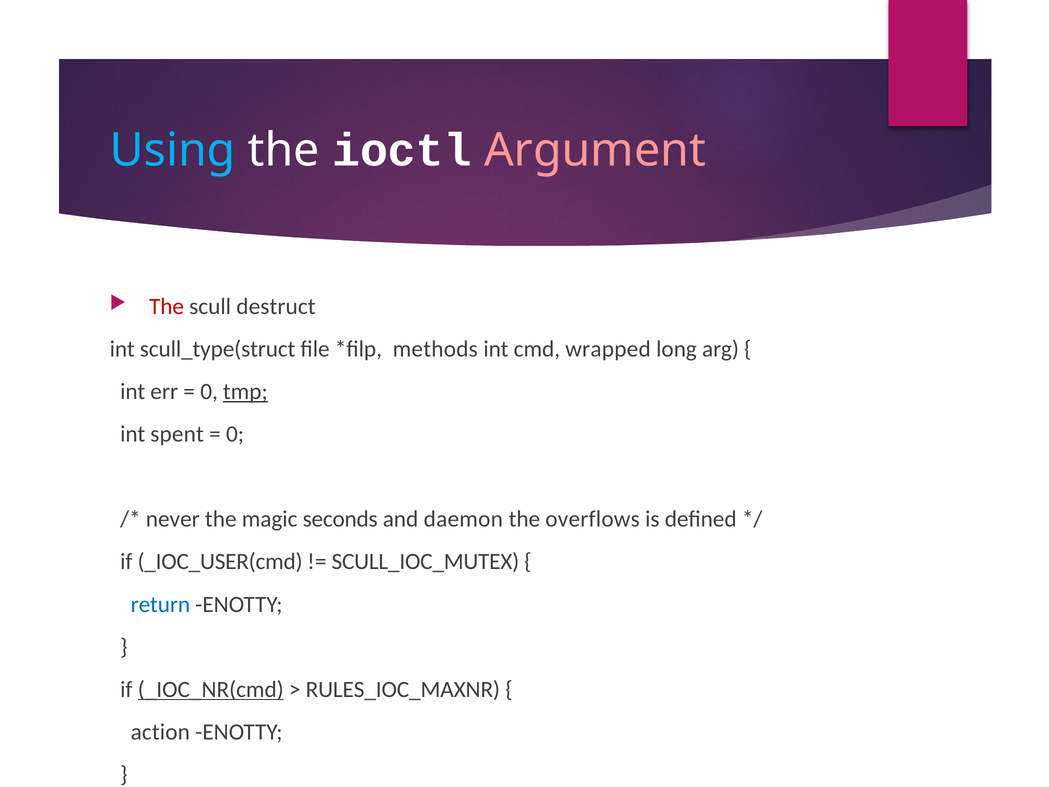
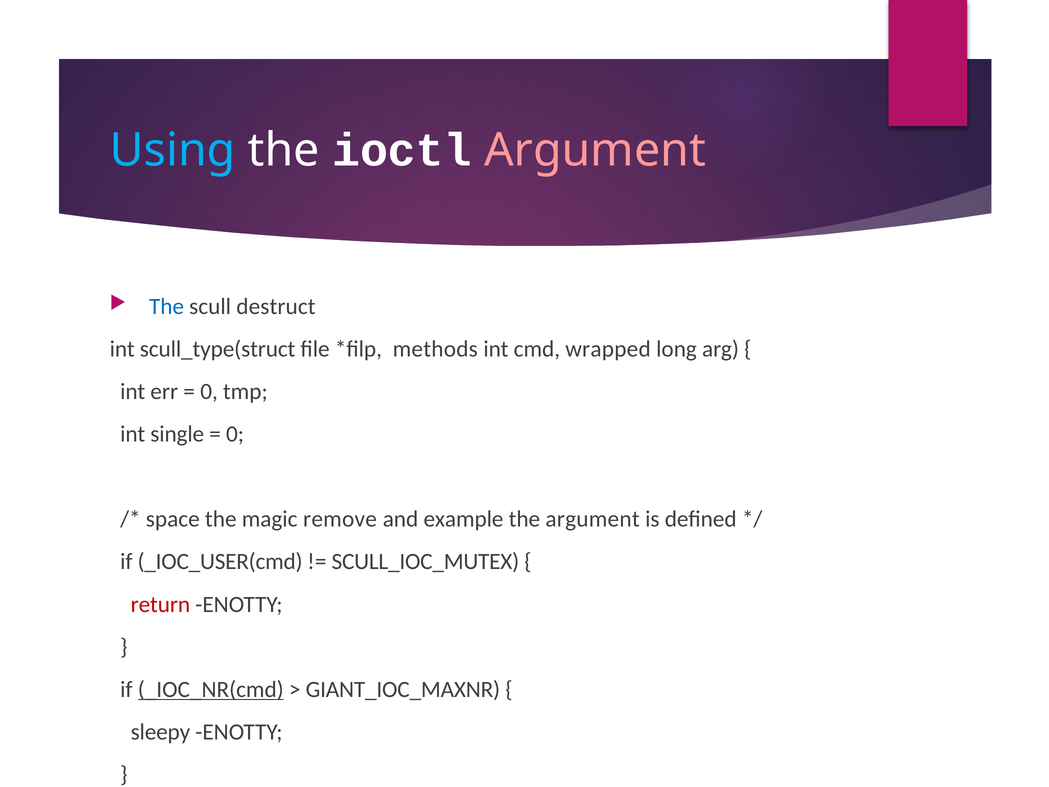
The colour: red -> blue (167, 306)
tmp underline: present -> none (245, 391)
spent: spent -> single (177, 434)
never: never -> space (173, 519)
seconds: seconds -> remove (340, 519)
daemon: daemon -> example (463, 519)
the overflows: overflows -> argument (593, 519)
return colour: blue -> red (160, 604)
RULES_IOC_MAXNR: RULES_IOC_MAXNR -> GIANT_IOC_MAXNR (403, 689)
action: action -> sleepy (160, 732)
